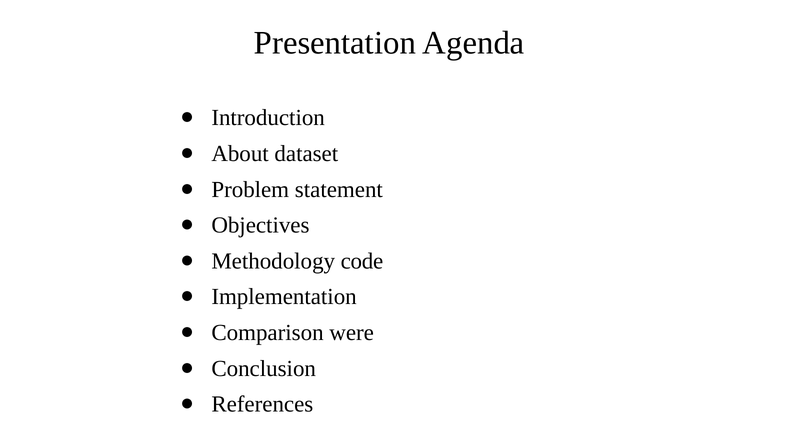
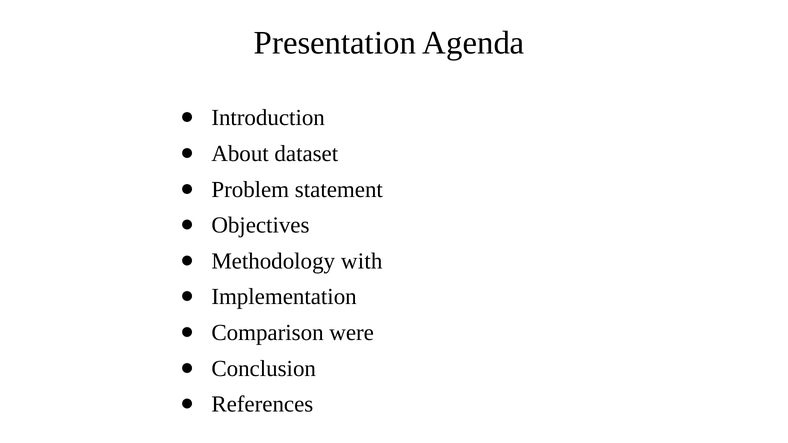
code: code -> with (362, 261)
